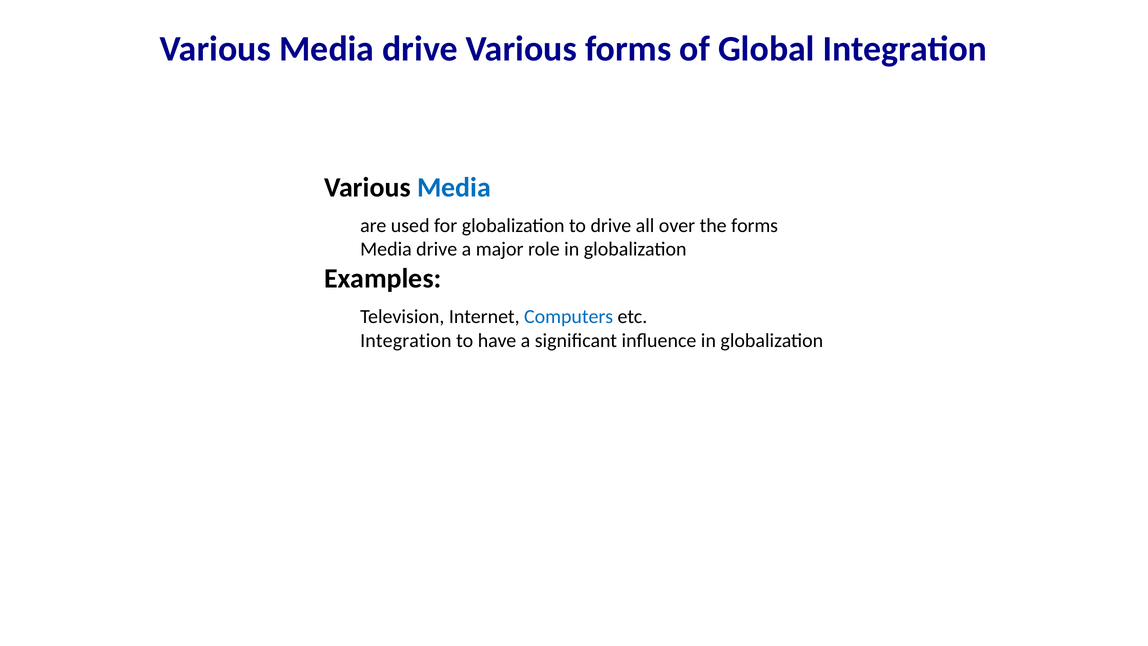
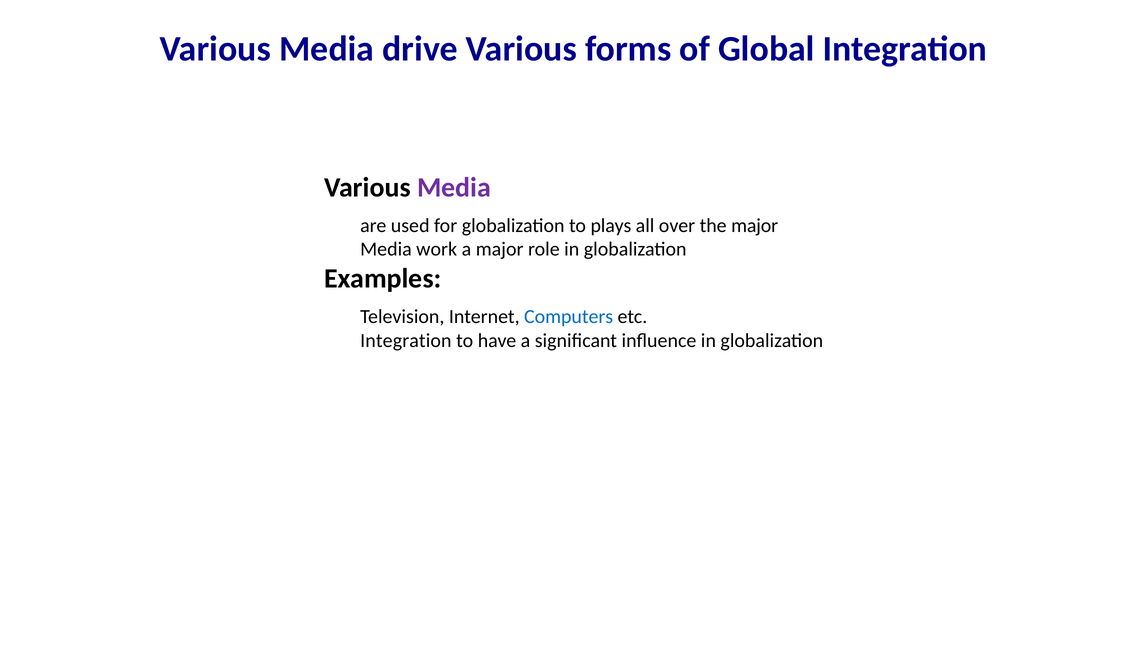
Media colour: blue -> purple (454, 187)
to drive: drive -> plays (611, 225)
the forms: forms -> major (755, 225)
drive: drive -> work (437, 249)
